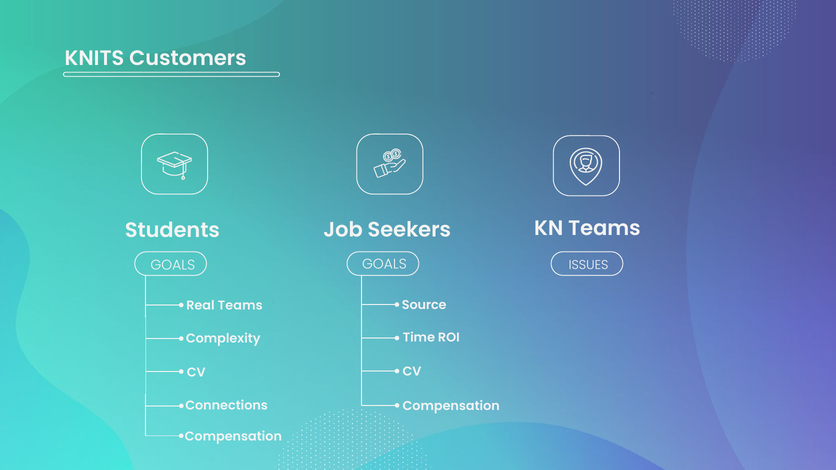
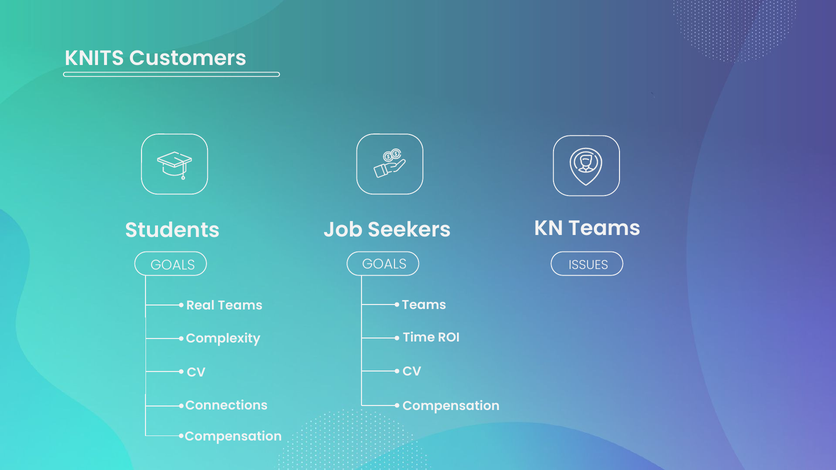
Source: Source -> Teams (424, 305)
